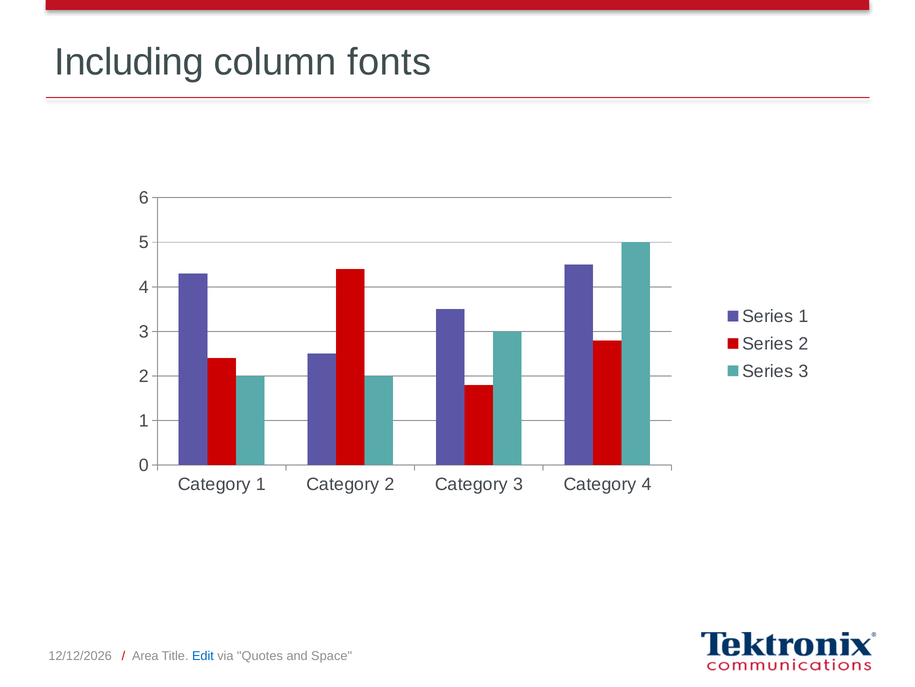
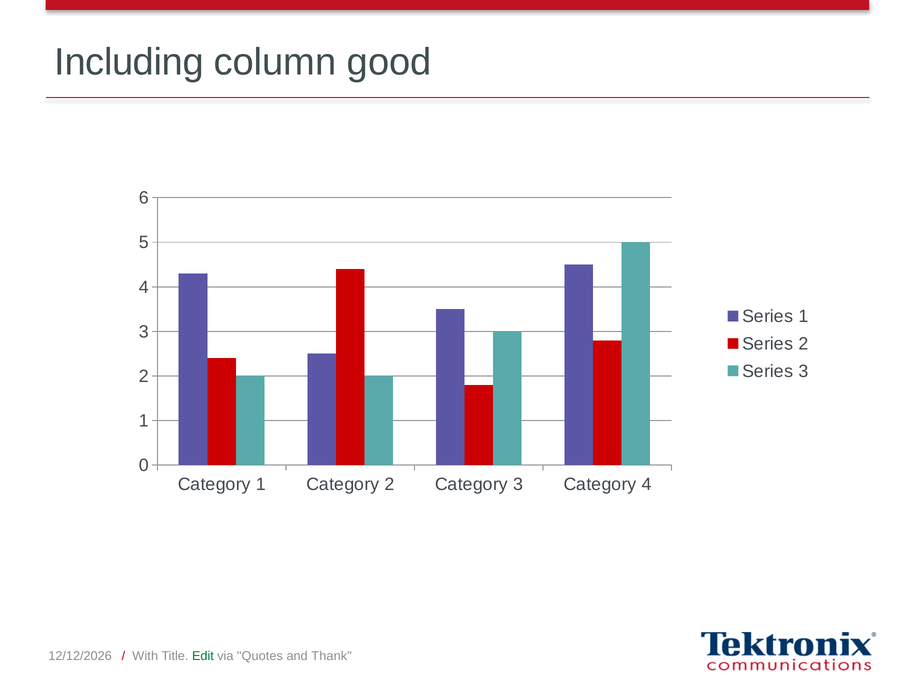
fonts: fonts -> good (389, 62)
Area: Area -> With (145, 655)
Edit colour: blue -> green (203, 655)
Space: Space -> Thank (332, 655)
